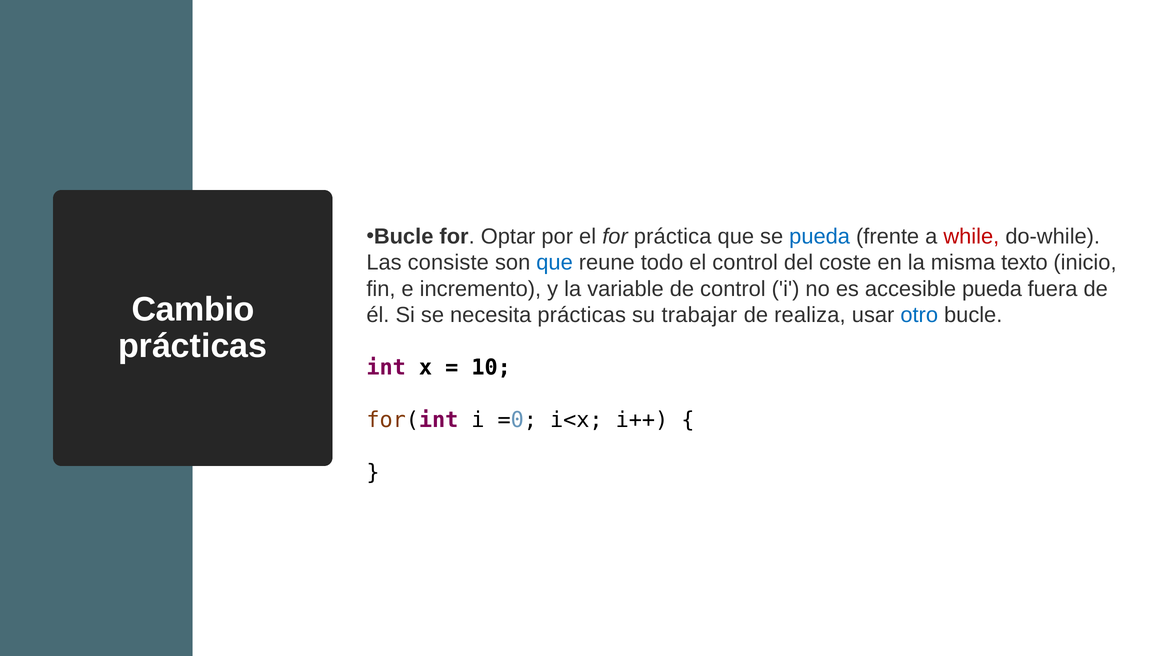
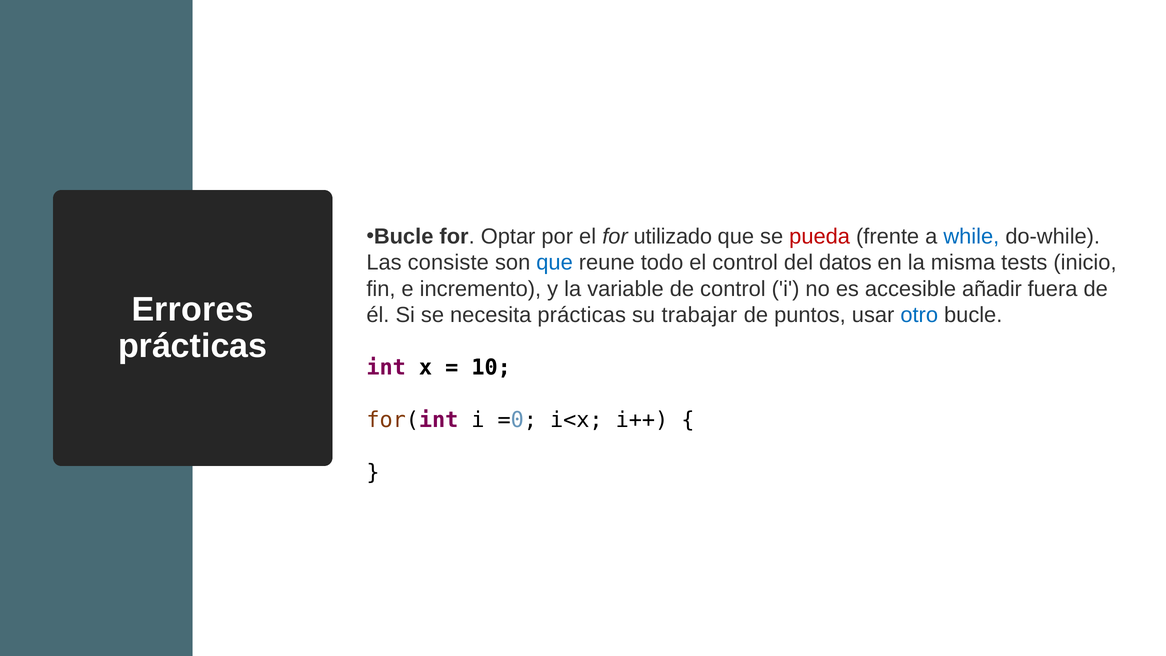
práctica: práctica -> utilizado (673, 236)
pueda colour: blue -> red (820, 236)
while colour: red -> blue (971, 236)
coste: coste -> datos (845, 263)
texto: texto -> tests (1024, 263)
accesible pueda: pueda -> añadir (992, 289)
Cambio: Cambio -> Errores (193, 309)
realiza: realiza -> puntos (810, 315)
